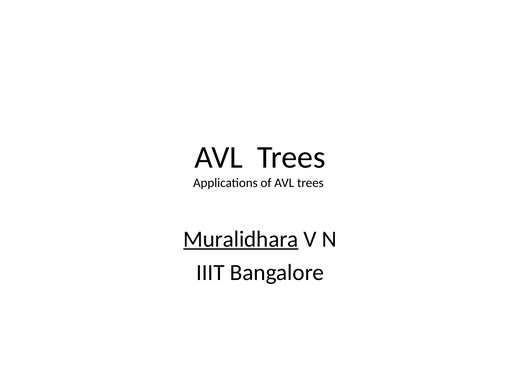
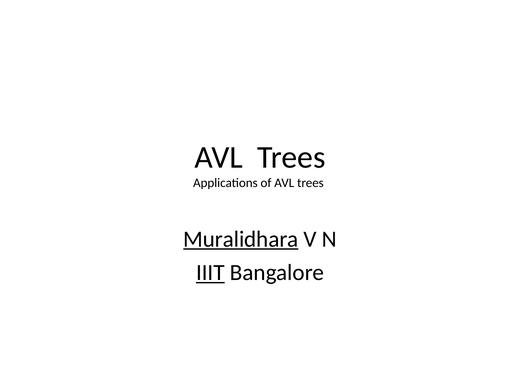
IIIT underline: none -> present (210, 273)
